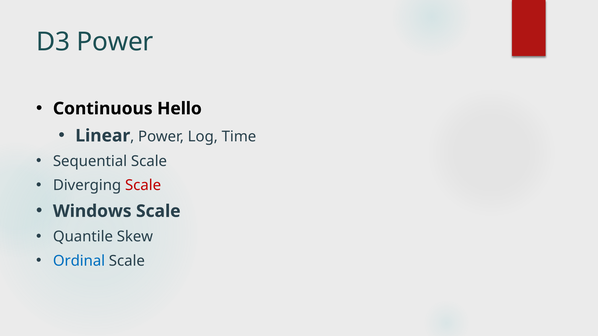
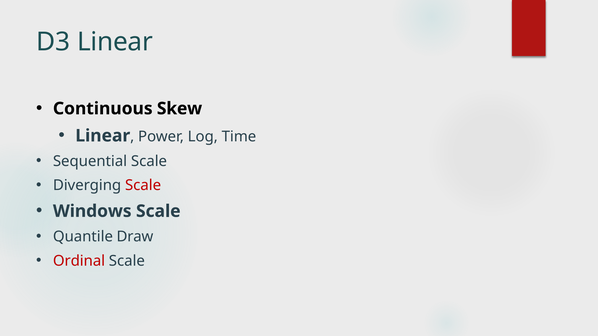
D3 Power: Power -> Linear (115, 42)
Hello: Hello -> Skew (179, 109)
Skew: Skew -> Draw (135, 237)
Ordinal colour: blue -> red (79, 261)
